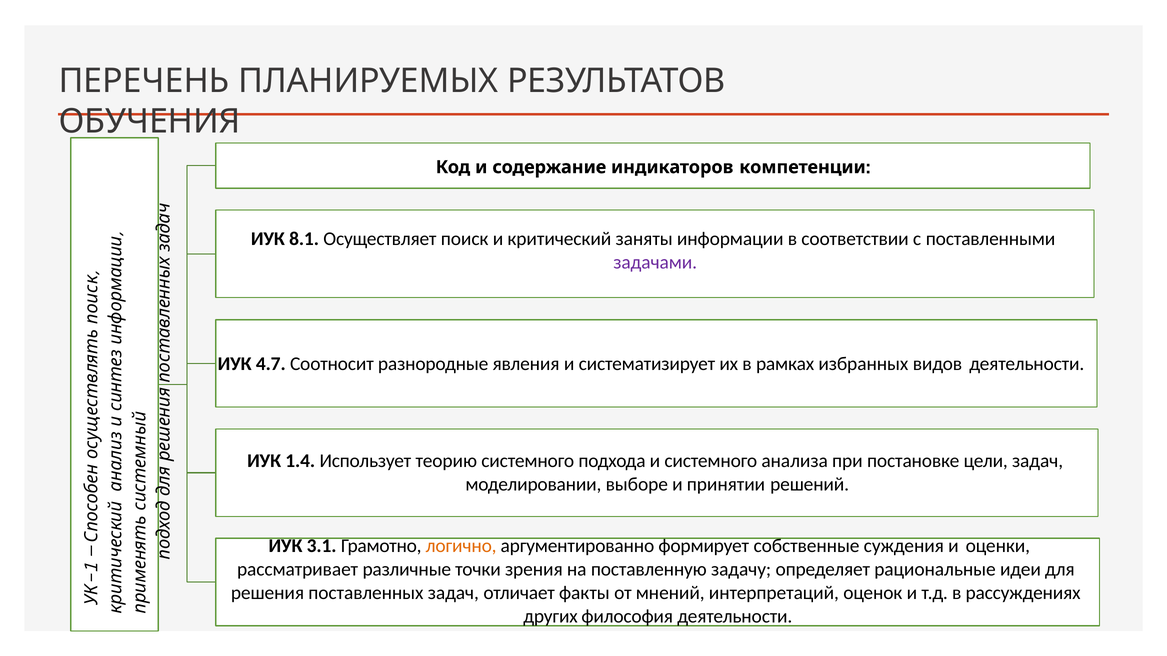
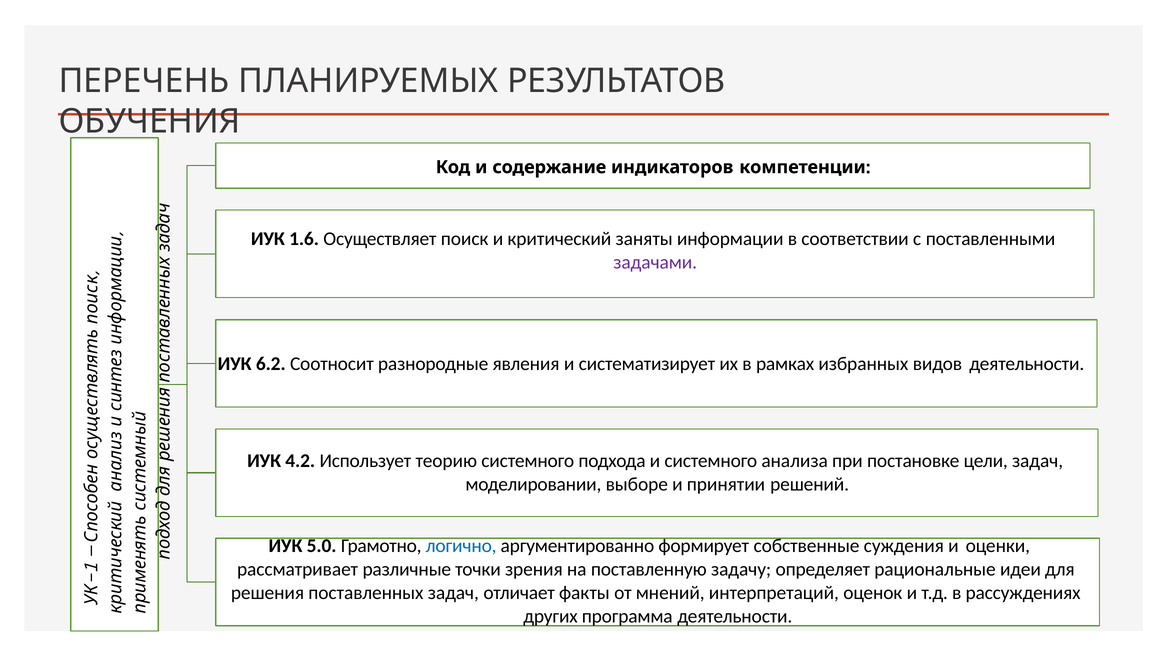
8.1: 8.1 -> 1.6 (304, 239)
4.7: 4.7 -> 6.2 (271, 364)
1.4: 1.4 -> 4.2 (300, 461)
3.1: 3.1 -> 5.0 (322, 546)
логично colour: orange -> blue (461, 546)
философия: философия -> программа (627, 617)
